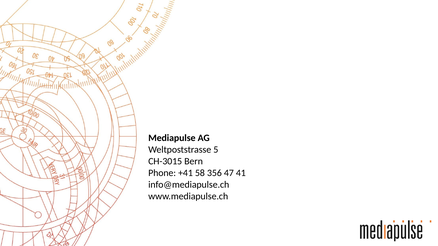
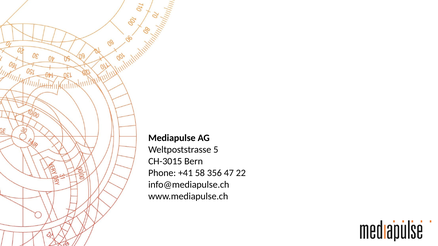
41: 41 -> 22 (241, 173)
